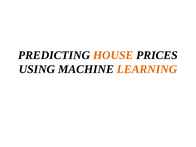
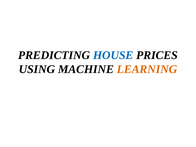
HOUSE colour: orange -> blue (113, 55)
